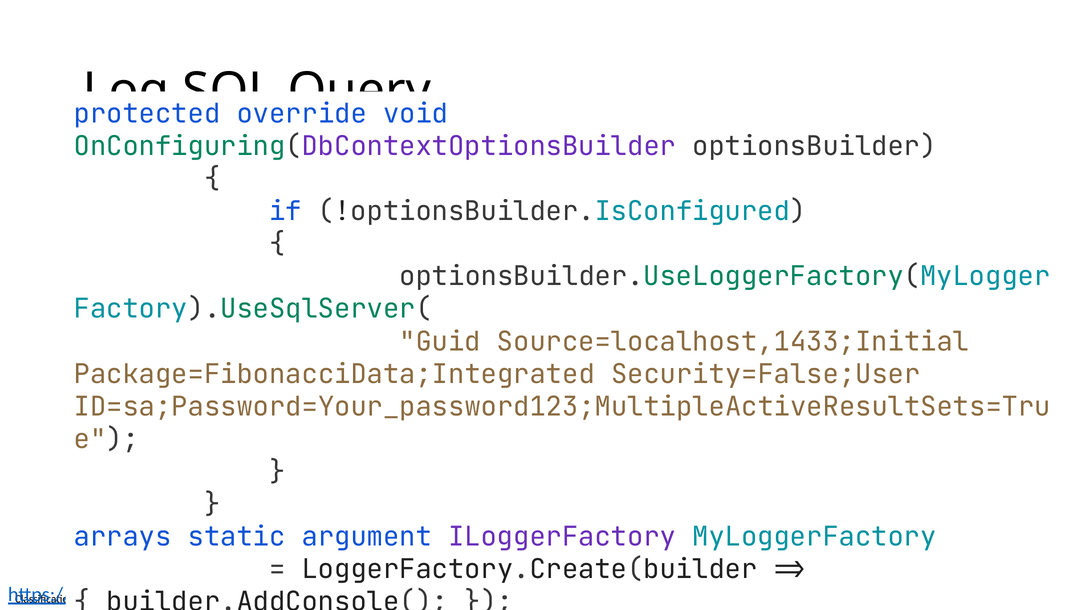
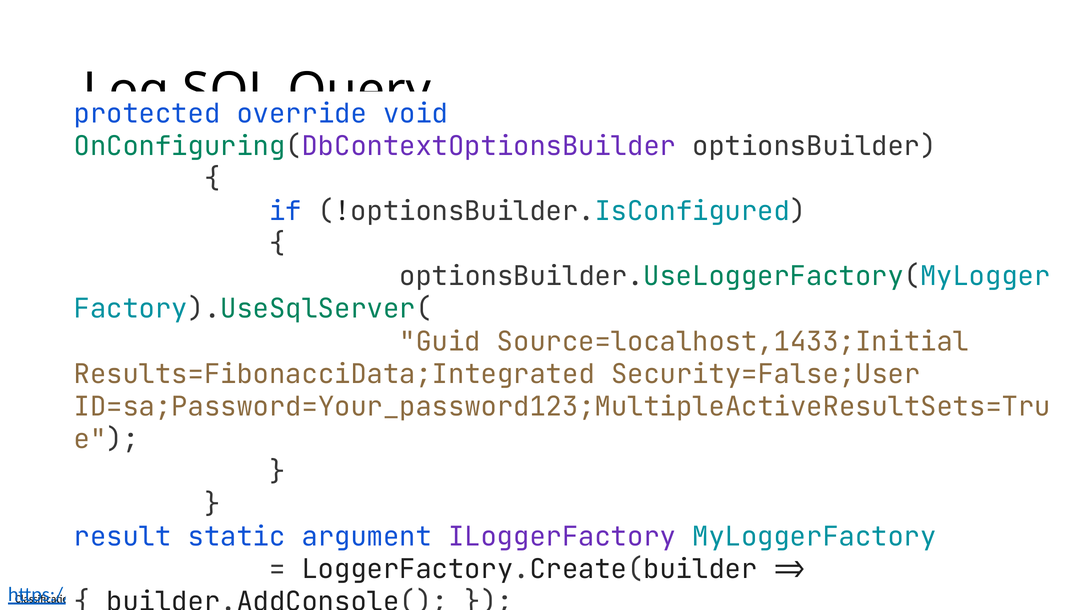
Package=FibonacciData;Integrated: Package=FibonacciData;Integrated -> Results=FibonacciData;Integrated (334, 374)
arrays: arrays -> result (123, 537)
